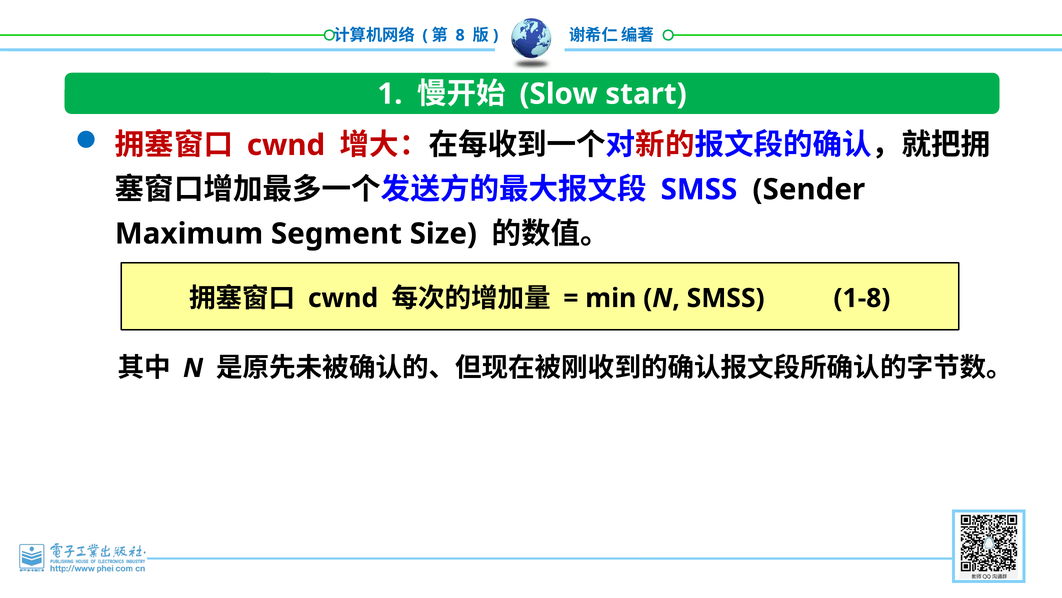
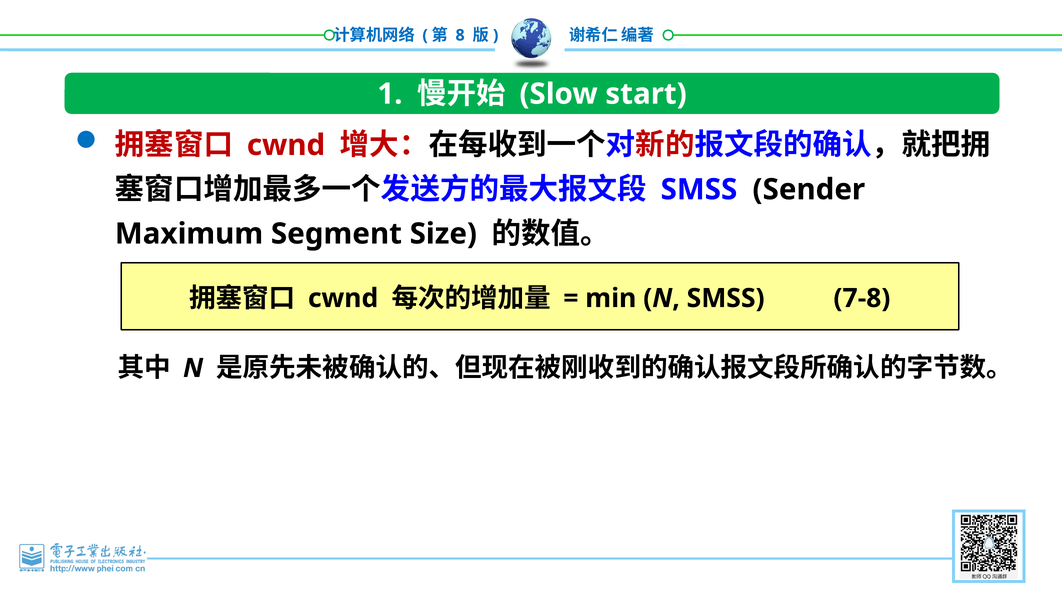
1-8: 1-8 -> 7-8 (862, 298)
